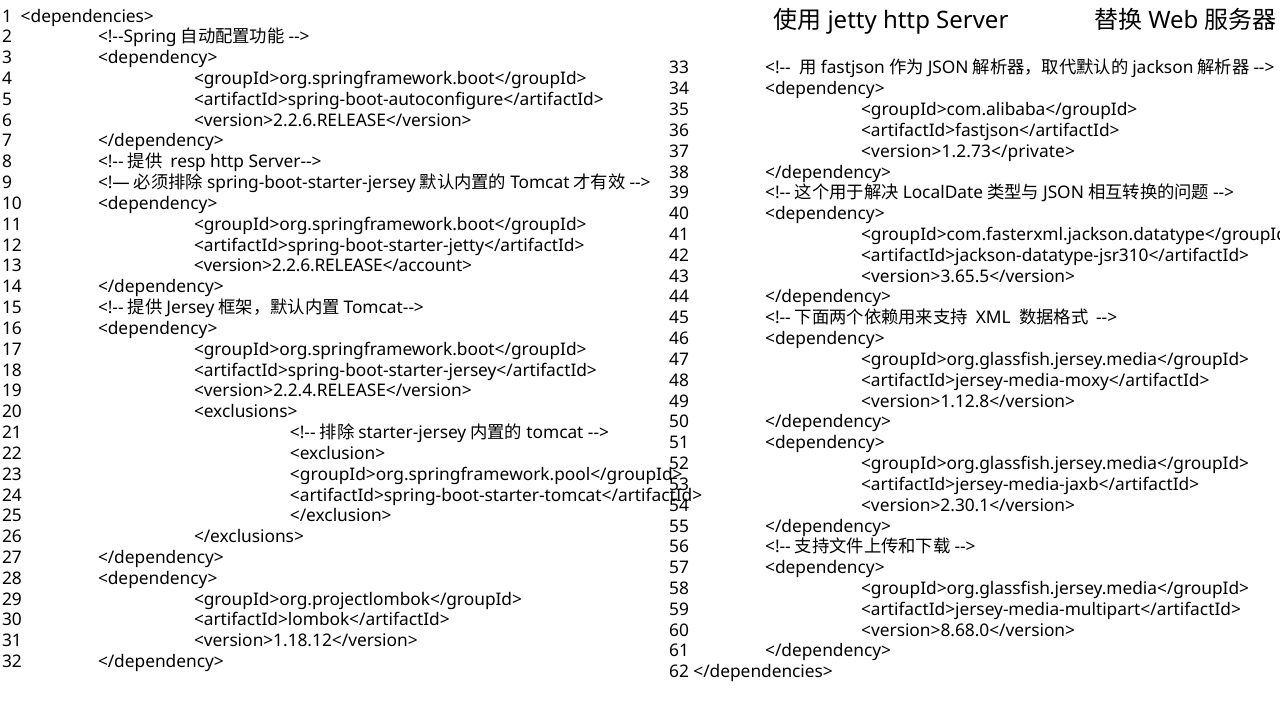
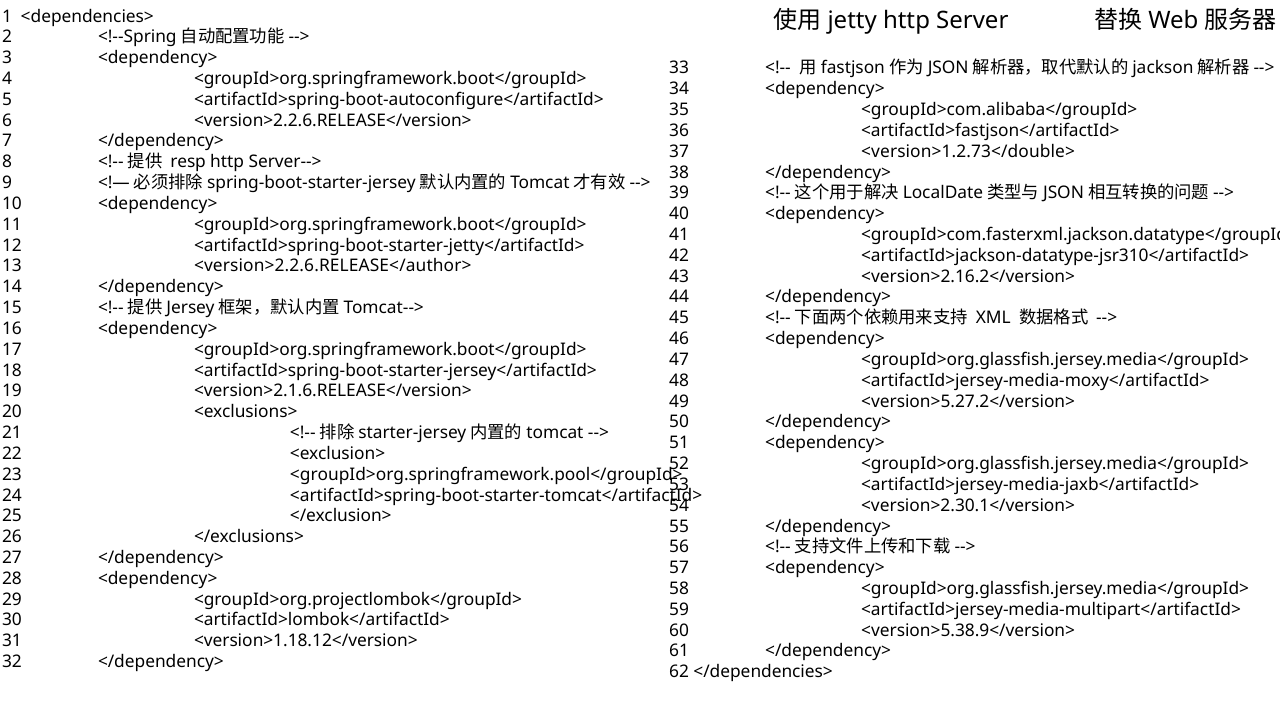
<version>1.2.73</private>: <version>1.2.73</private> -> <version>1.2.73</double> (968, 151)
<version>2.2.6.RELEASE</account>: <version>2.2.6.RELEASE</account> -> <version>2.2.6.RELEASE</author> (333, 266)
<version>3.65.5</version>: <version>3.65.5</version> -> <version>2.16.2</version> (968, 276)
<version>2.2.4.RELEASE</version>: <version>2.2.4.RELEASE</version> -> <version>2.1.6.RELEASE</version> (333, 391)
<version>1.12.8</version>: <version>1.12.8</version> -> <version>5.27.2</version> (968, 401)
<version>8.68.0</version>: <version>8.68.0</version> -> <version>5.38.9</version> (968, 630)
